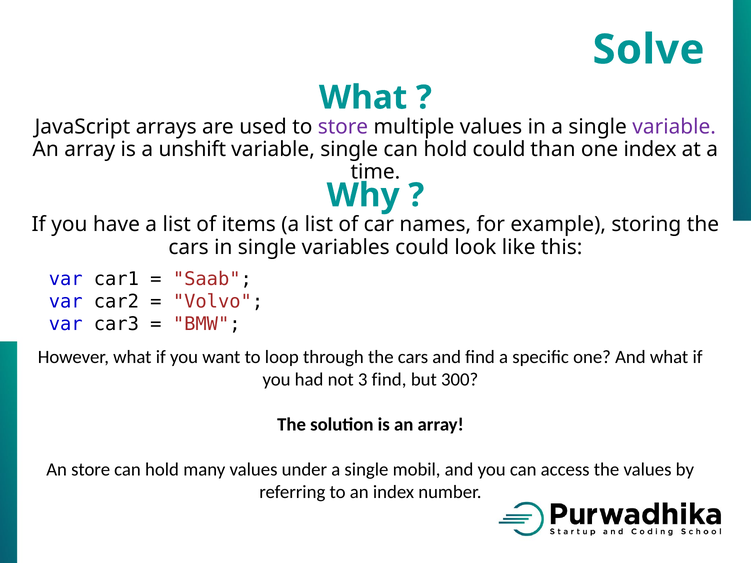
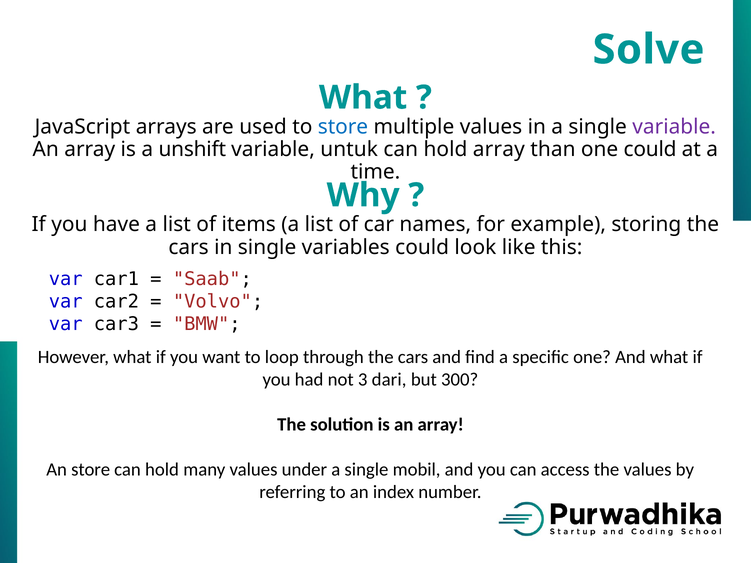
store colour: purple -> blue (343, 127)
variable single: single -> untuk (349, 150)
hold could: could -> array (499, 150)
one index: index -> could (650, 150)
3 find: find -> dari (389, 380)
